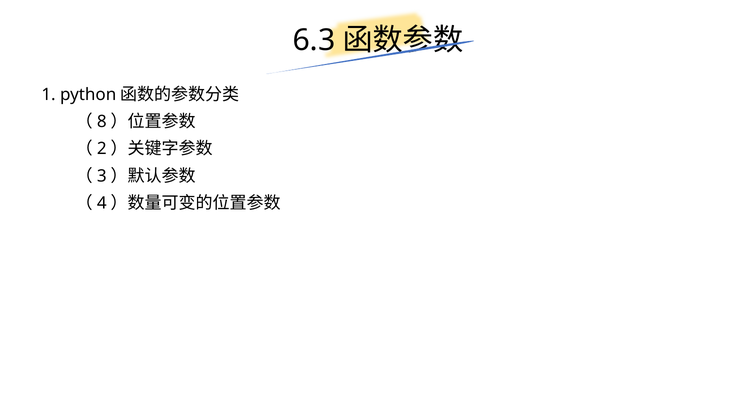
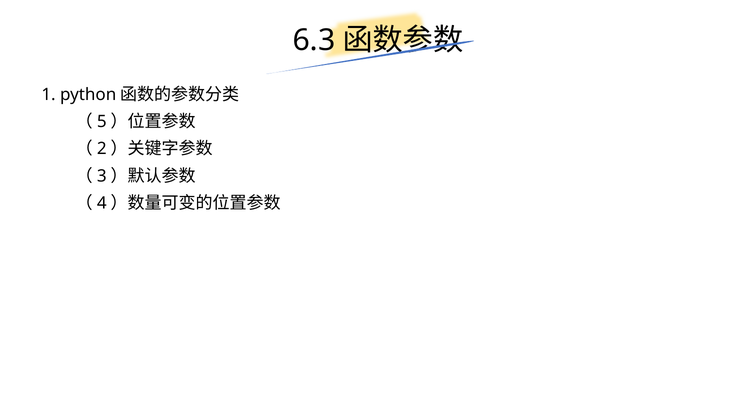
8: 8 -> 5 (102, 122)
